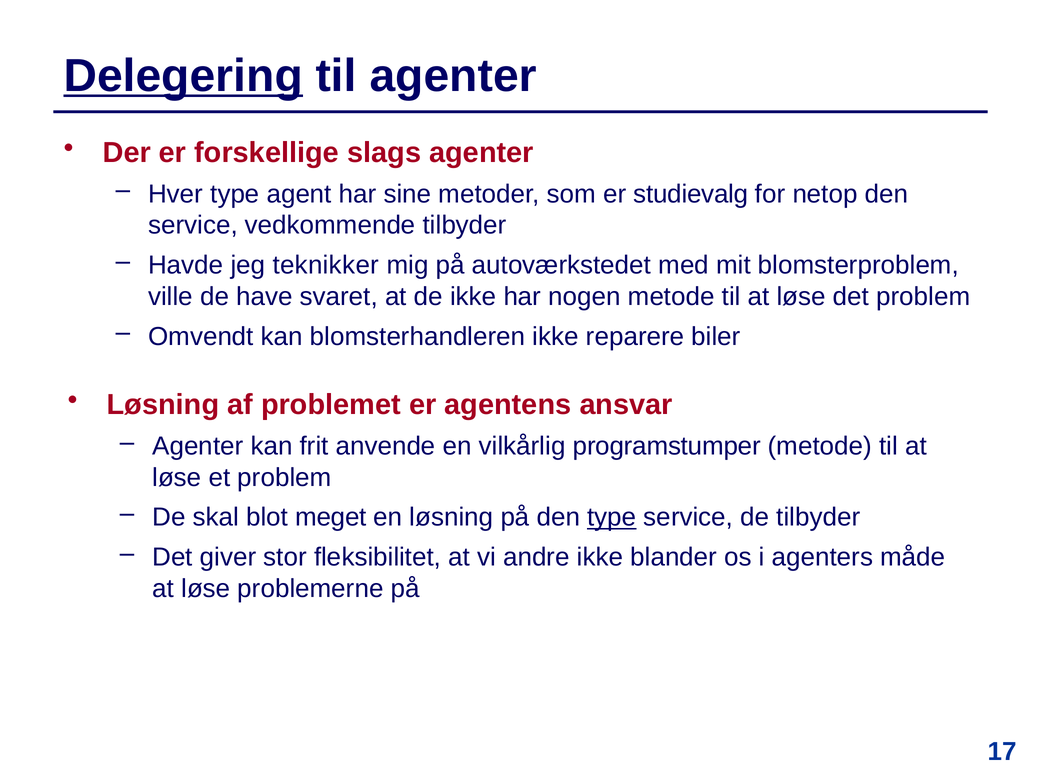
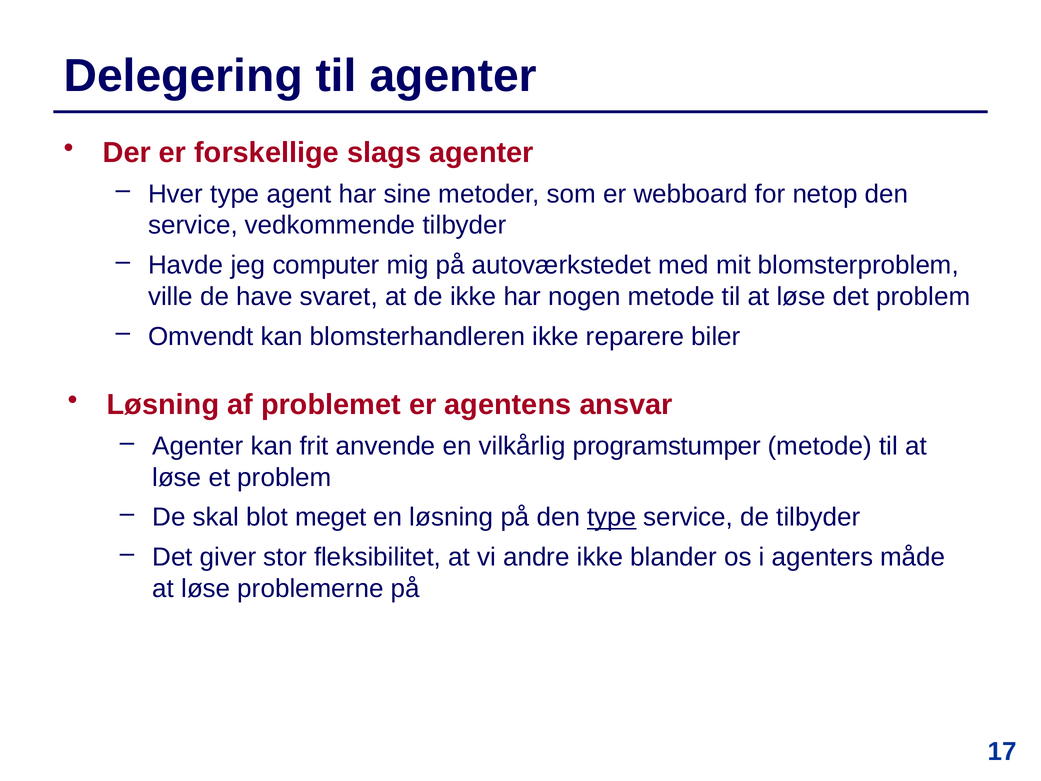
Delegering underline: present -> none (183, 76)
studievalg: studievalg -> webboard (691, 194)
teknikker: teknikker -> computer (326, 265)
